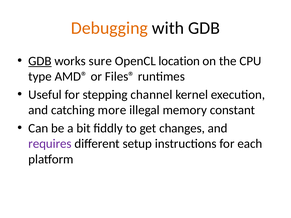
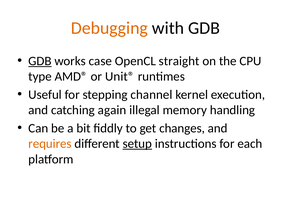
sure: sure -> case (100, 61)
location: location -> straight (179, 61)
Files®: Files® -> Unit® (120, 77)
more: more -> again (112, 110)
constant: constant -> handling (232, 110)
requires colour: purple -> orange (50, 144)
setup underline: none -> present (137, 144)
